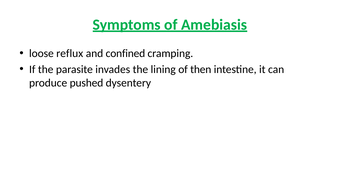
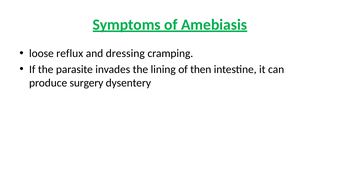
confined: confined -> dressing (125, 53)
pushed: pushed -> surgery (86, 83)
